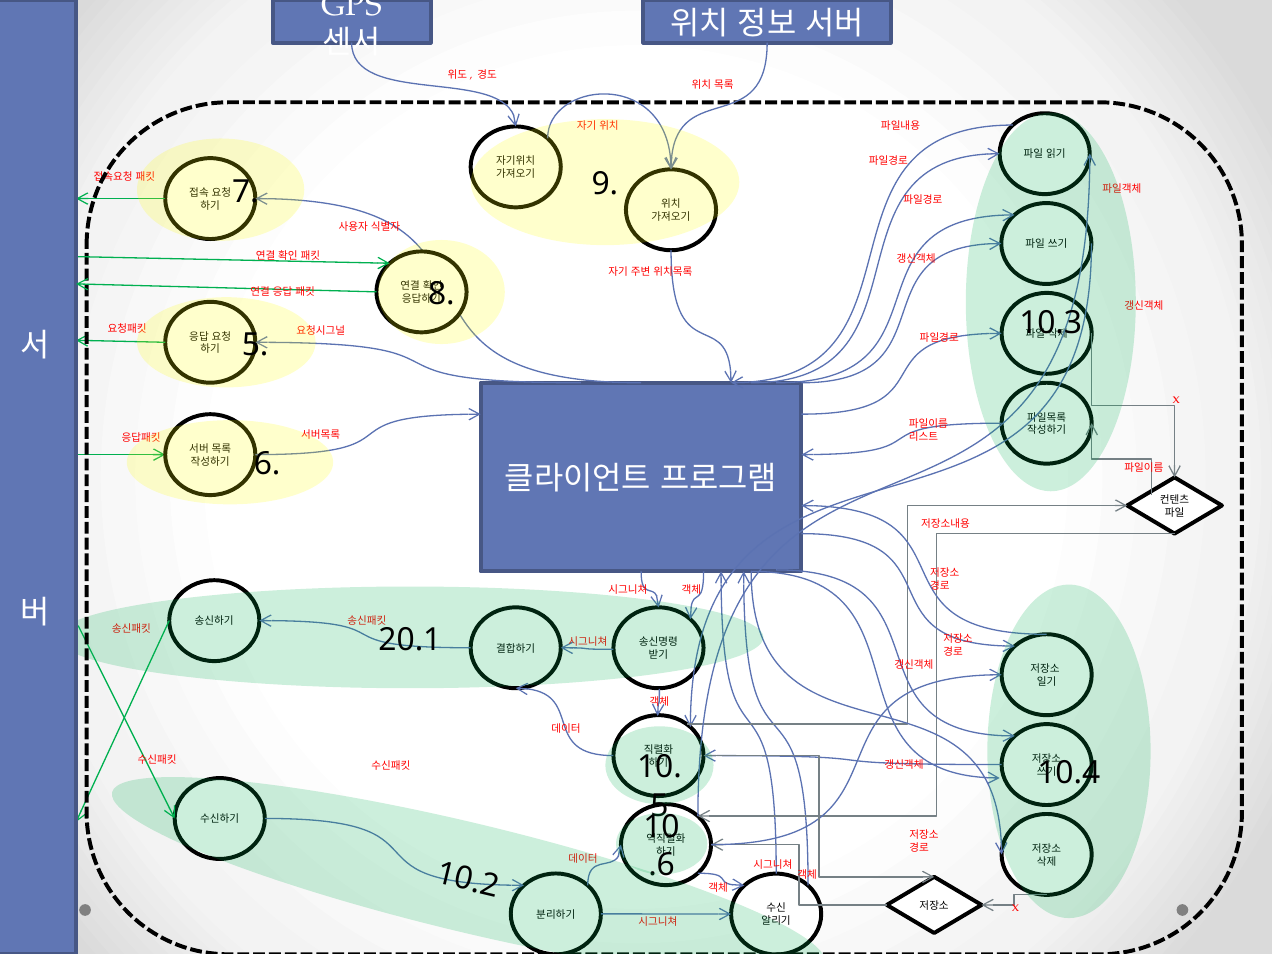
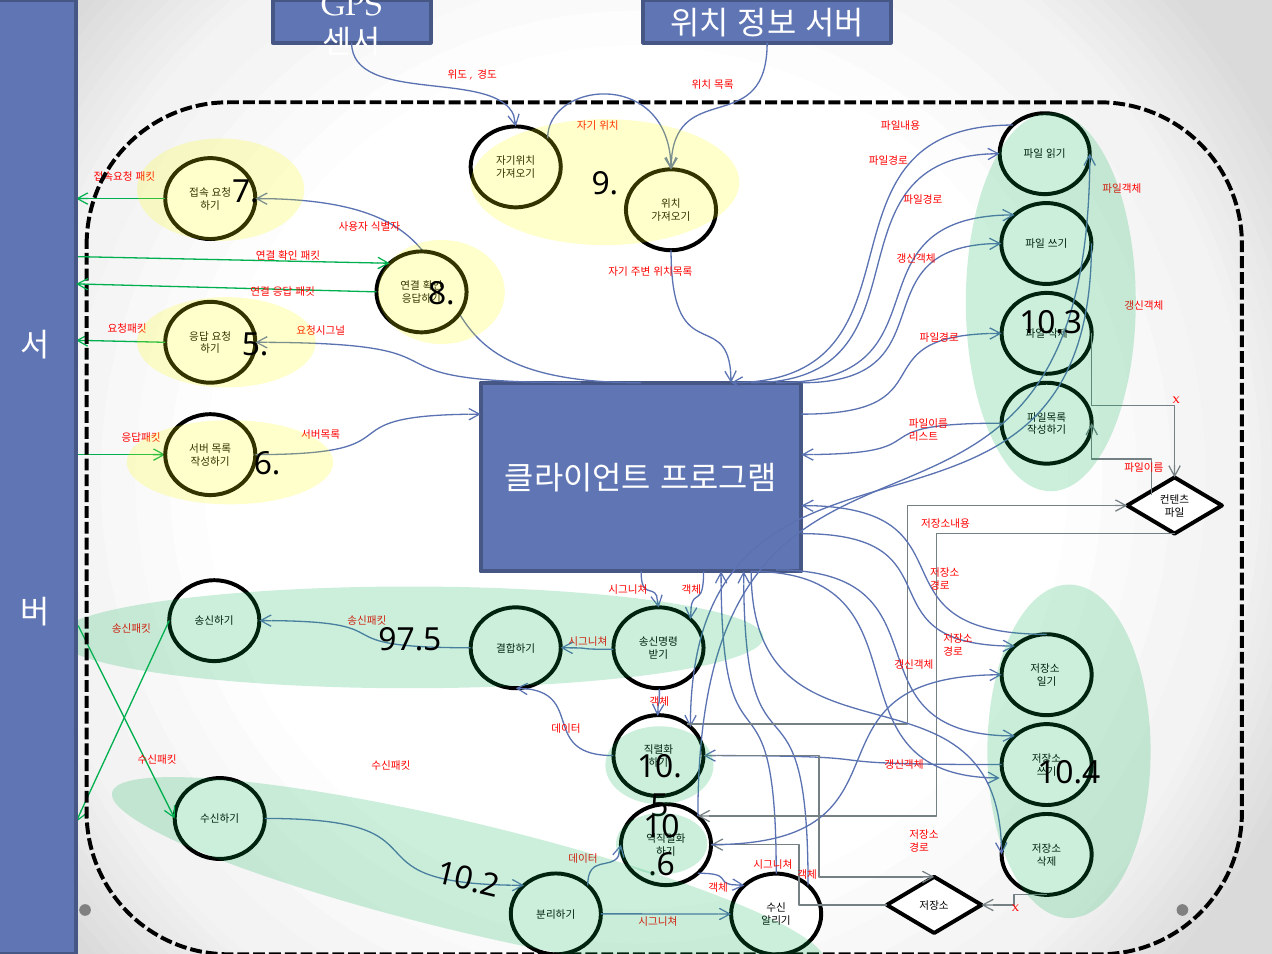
20.1: 20.1 -> 97.5 (410, 640)
